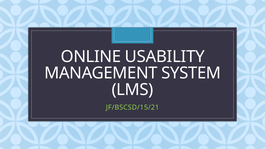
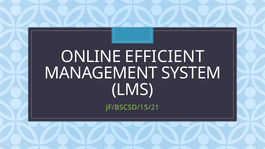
USABILITY: USABILITY -> EFFICIENT (165, 57)
